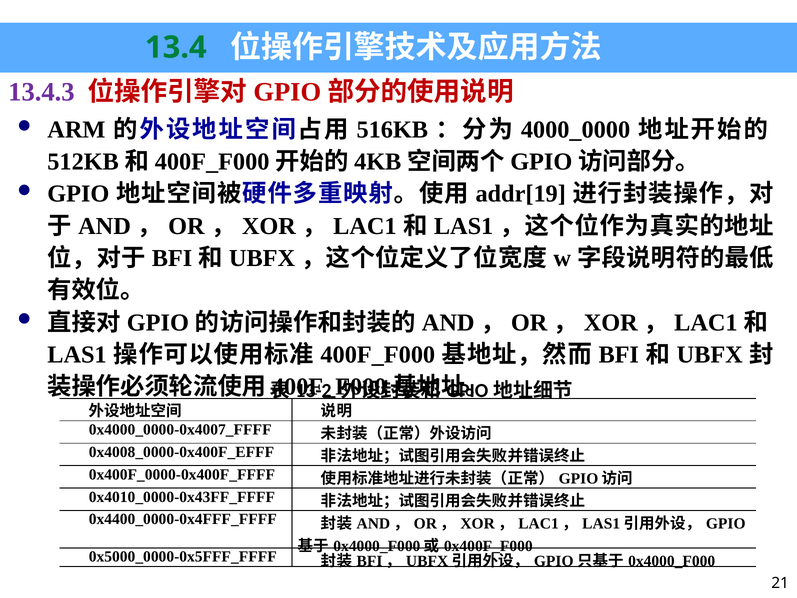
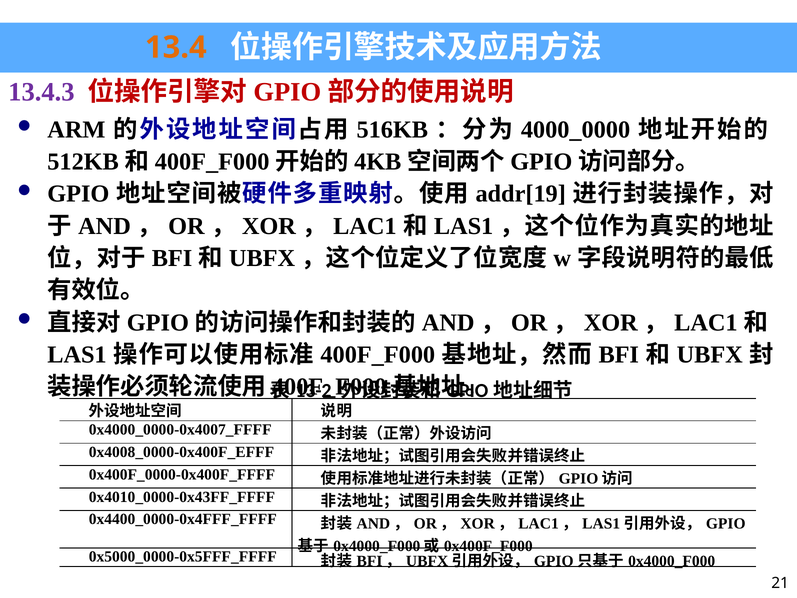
13.4 colour: green -> orange (176, 47)
